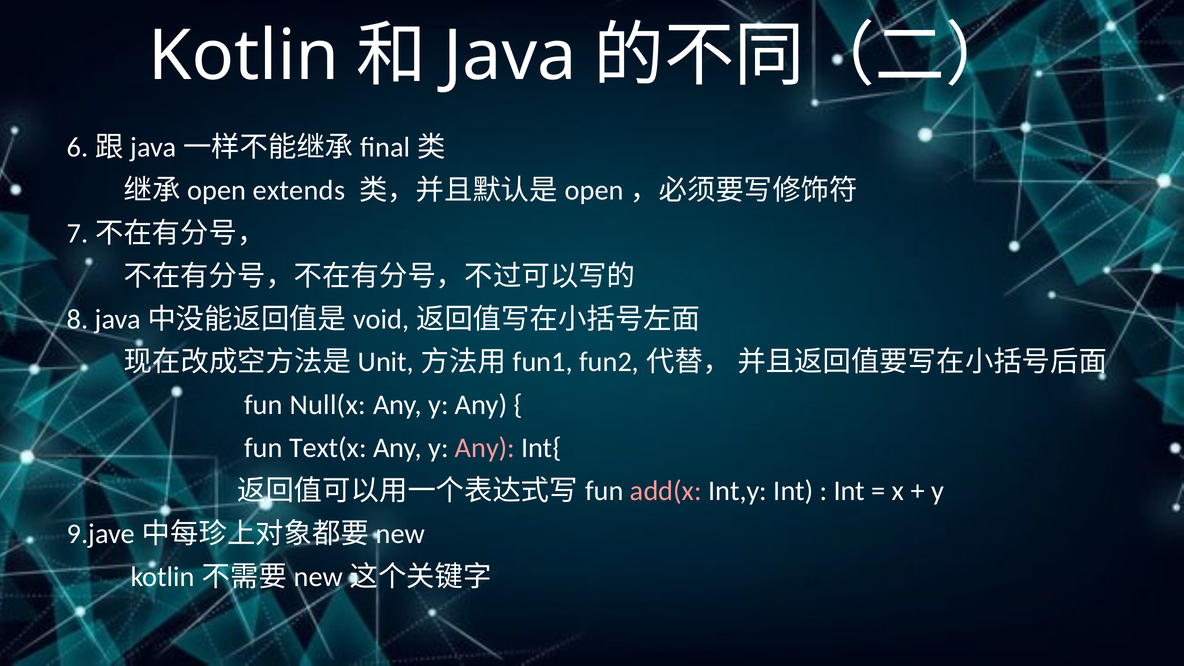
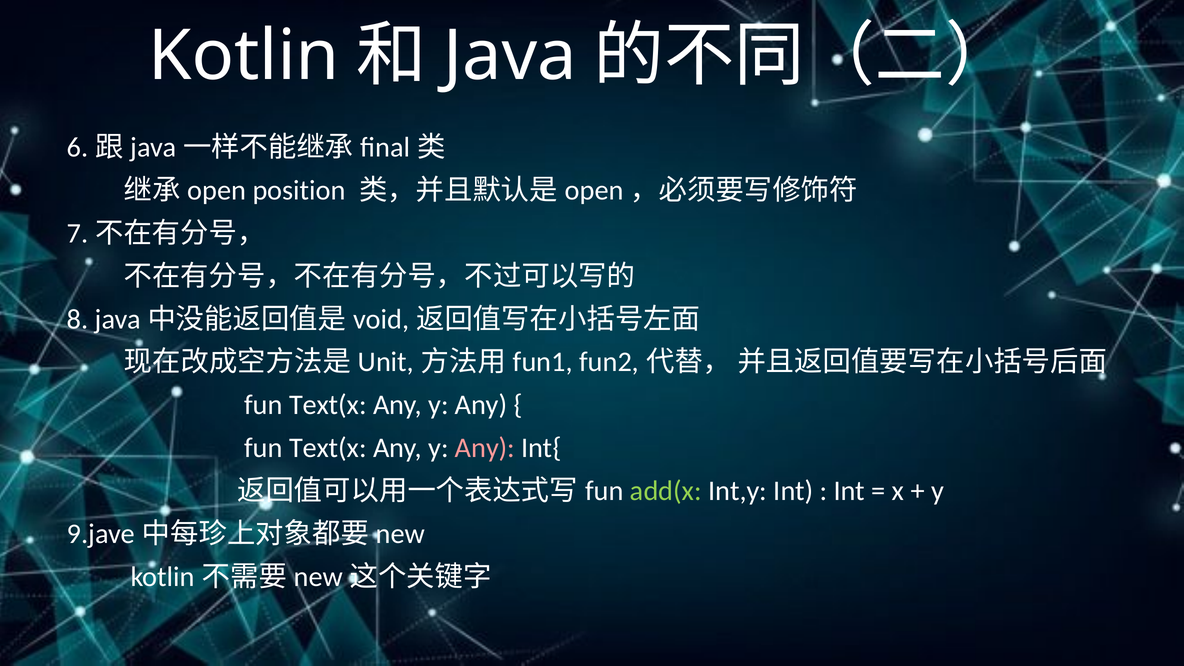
extends: extends -> position (299, 190)
Null(x: Null(x -> Text(x (328, 405)
add(x colour: pink -> light green (666, 491)
